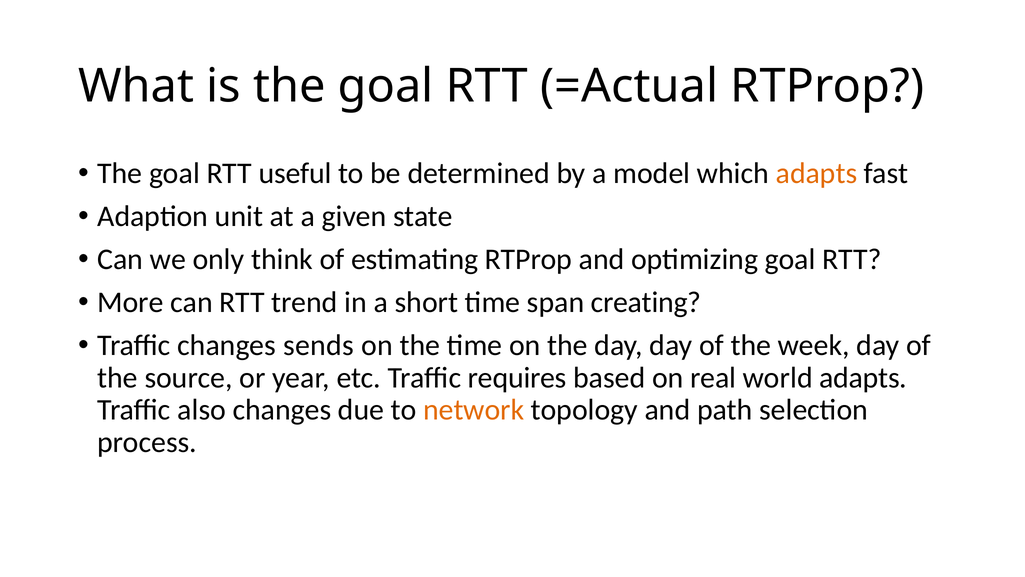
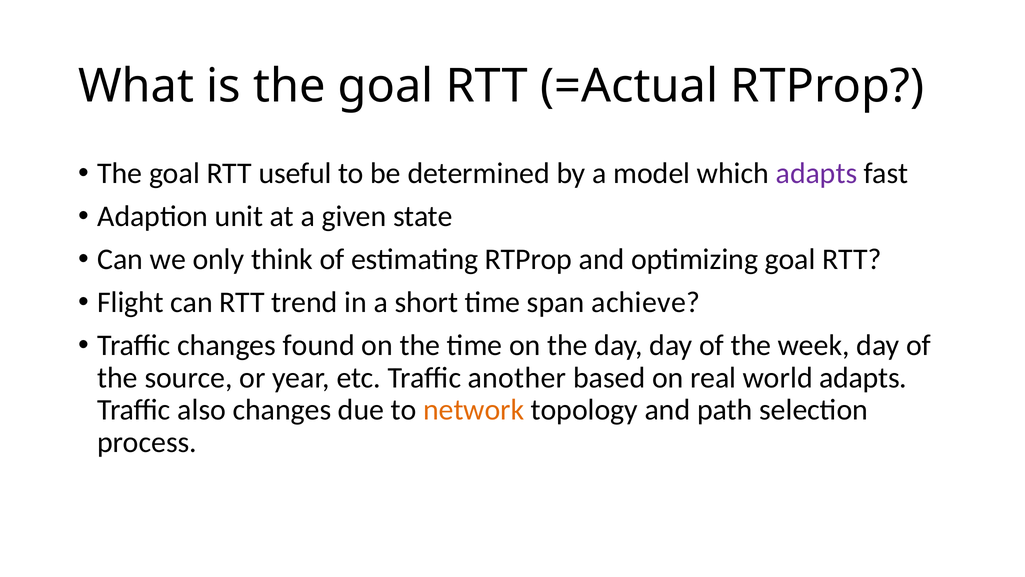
adapts colour: orange -> purple (817, 173)
More: More -> Flight (131, 302)
creating: creating -> achieve (646, 302)
sends: sends -> found (319, 345)
requires: requires -> another (517, 377)
